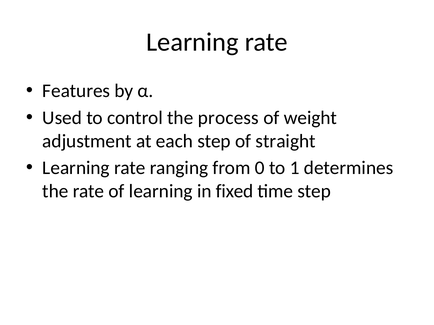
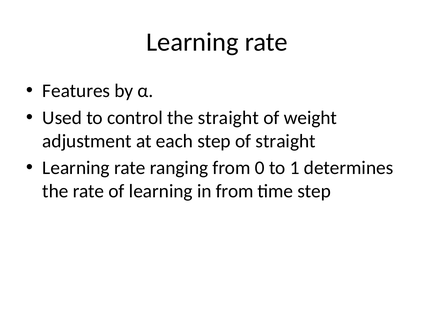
the process: process -> straight (228, 118)
in fixed: fixed -> from (235, 191)
